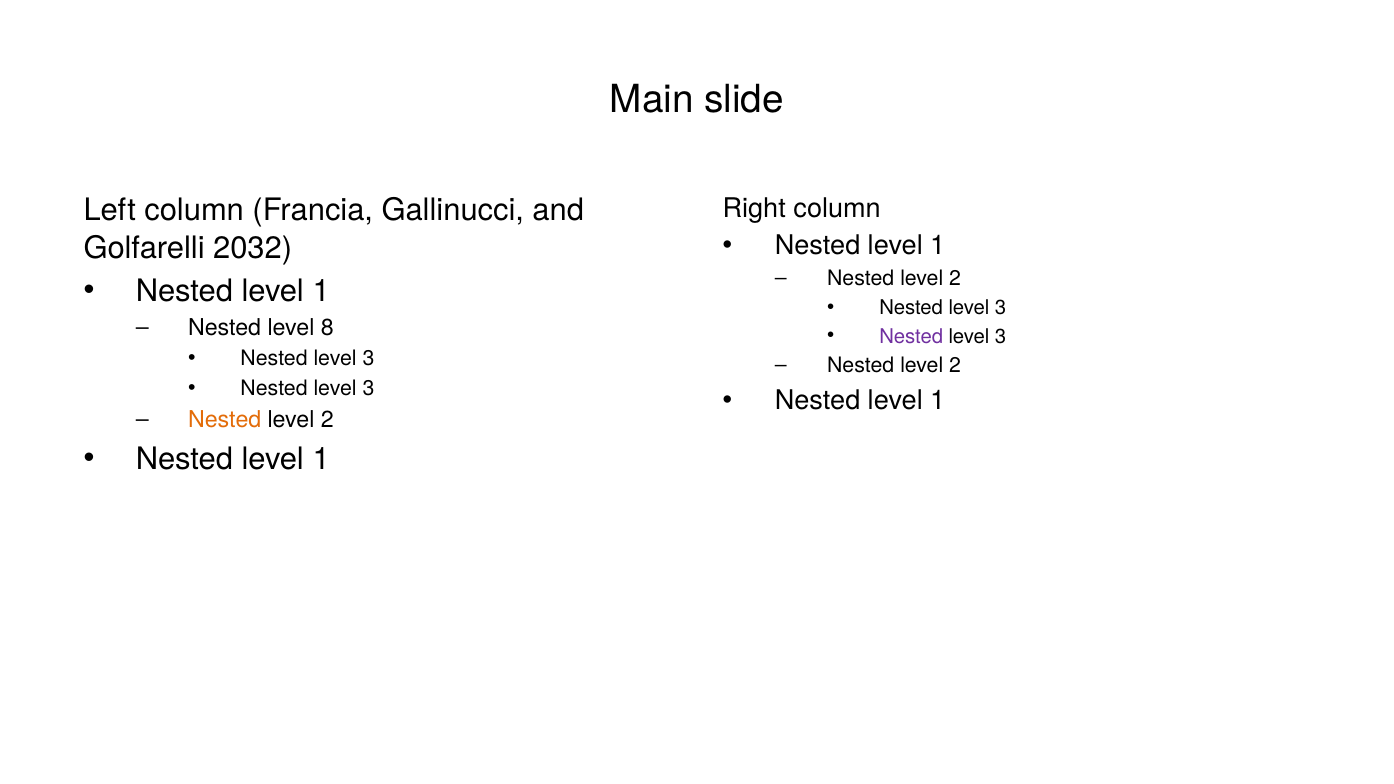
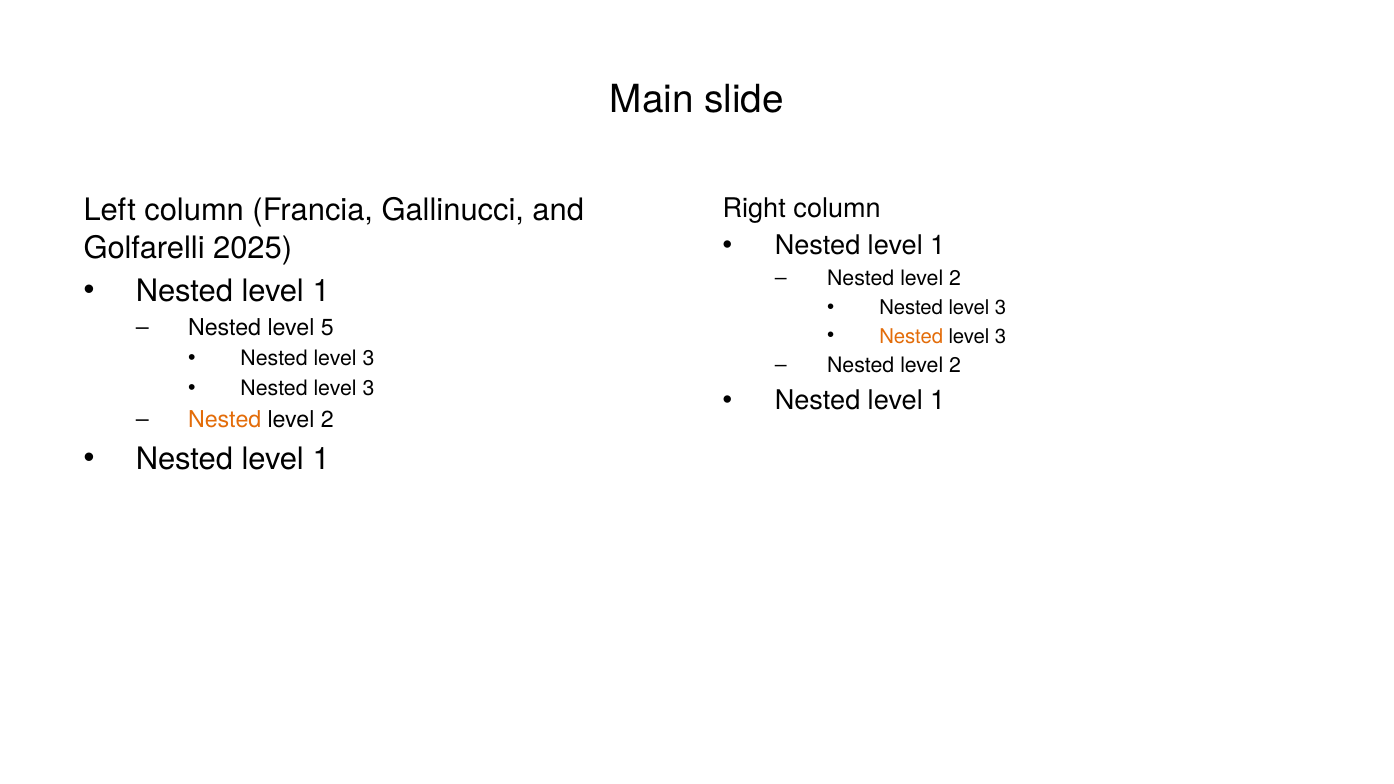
2032: 2032 -> 2025 (253, 248)
8: 8 -> 5 (327, 328)
Nested colour: purple -> orange (911, 336)
